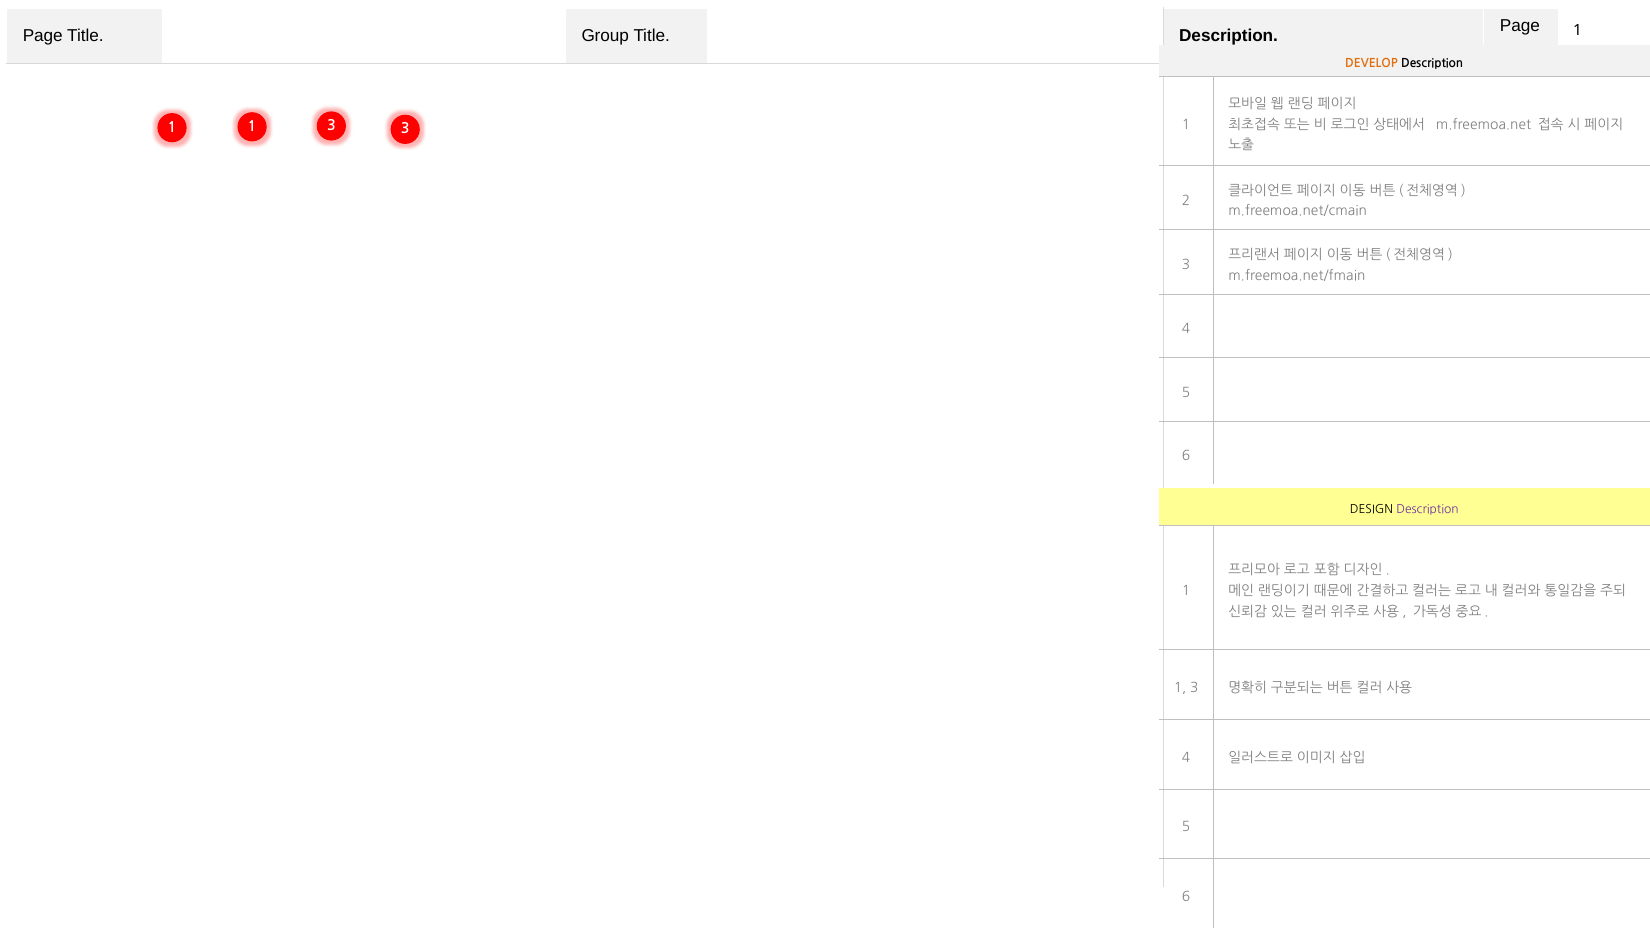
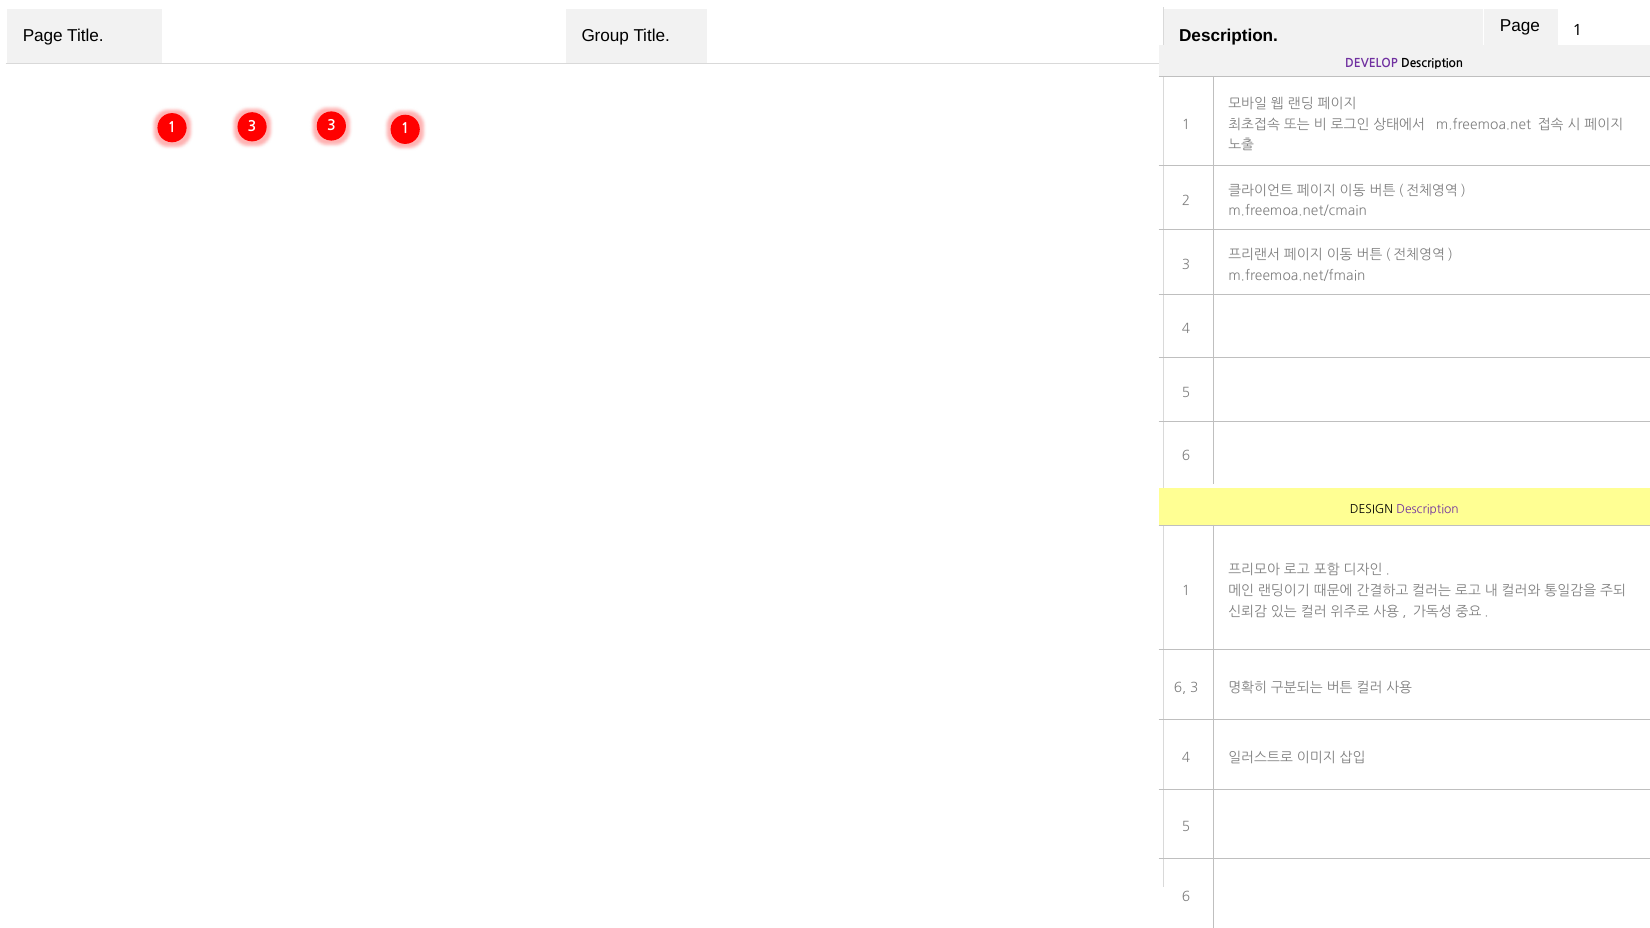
DEVELOP colour: orange -> purple (1372, 64)
1 1: 1 -> 3 (252, 126)
3 3: 3 -> 1 (405, 129)
1: 1 -> 6 (1180, 688)
